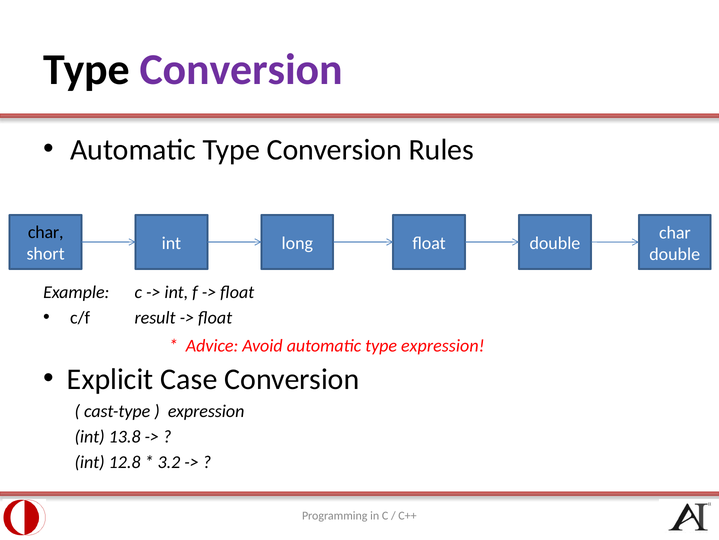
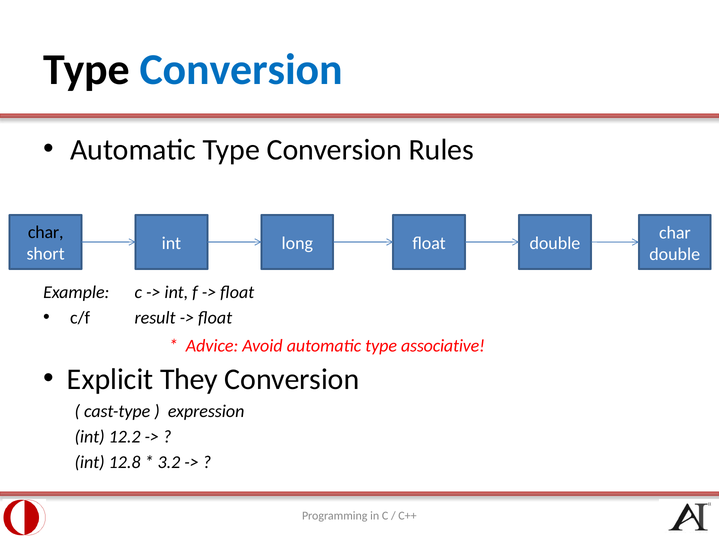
Conversion colour: purple -> blue (241, 70)
type expression: expression -> associative (443, 345)
Case: Case -> They (189, 379)
13.8: 13.8 -> 12.2 (125, 436)
